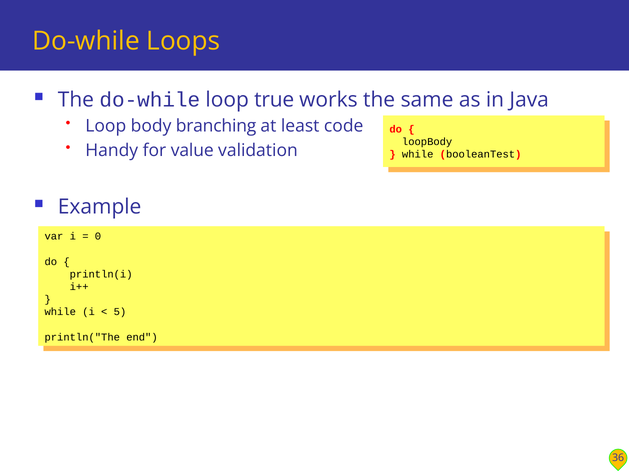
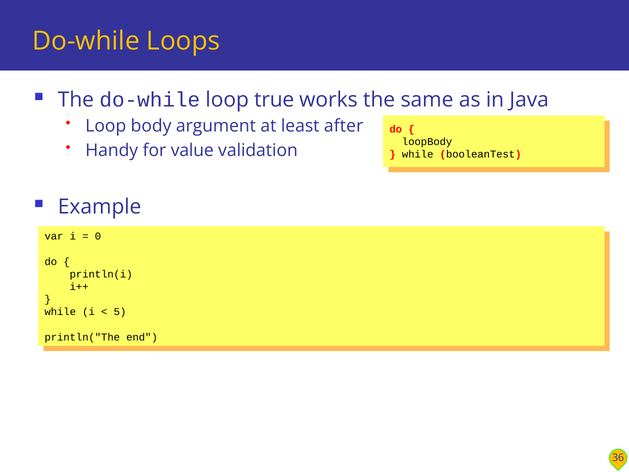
branching: branching -> argument (216, 126)
code: code -> after (344, 126)
